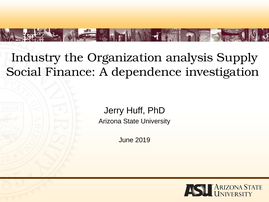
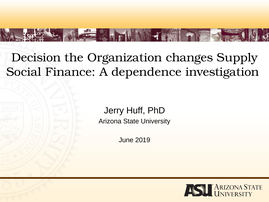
Industry: Industry -> Decision (36, 58)
analysis: analysis -> changes (189, 58)
